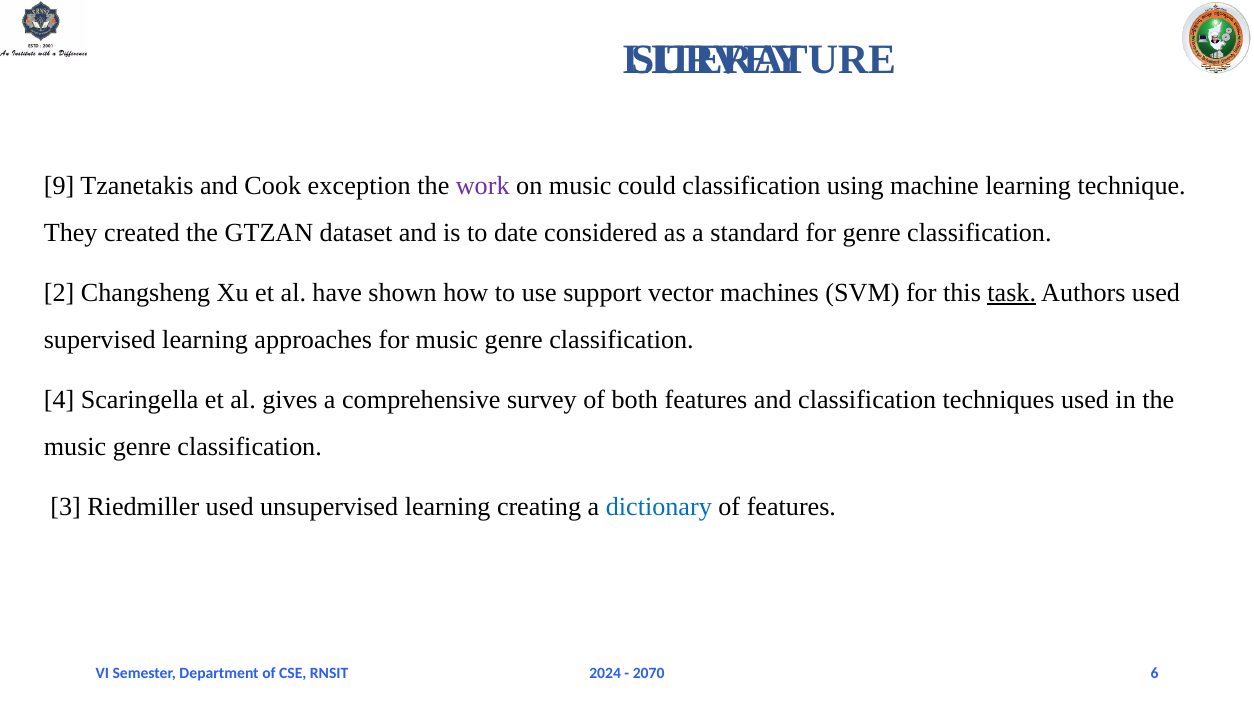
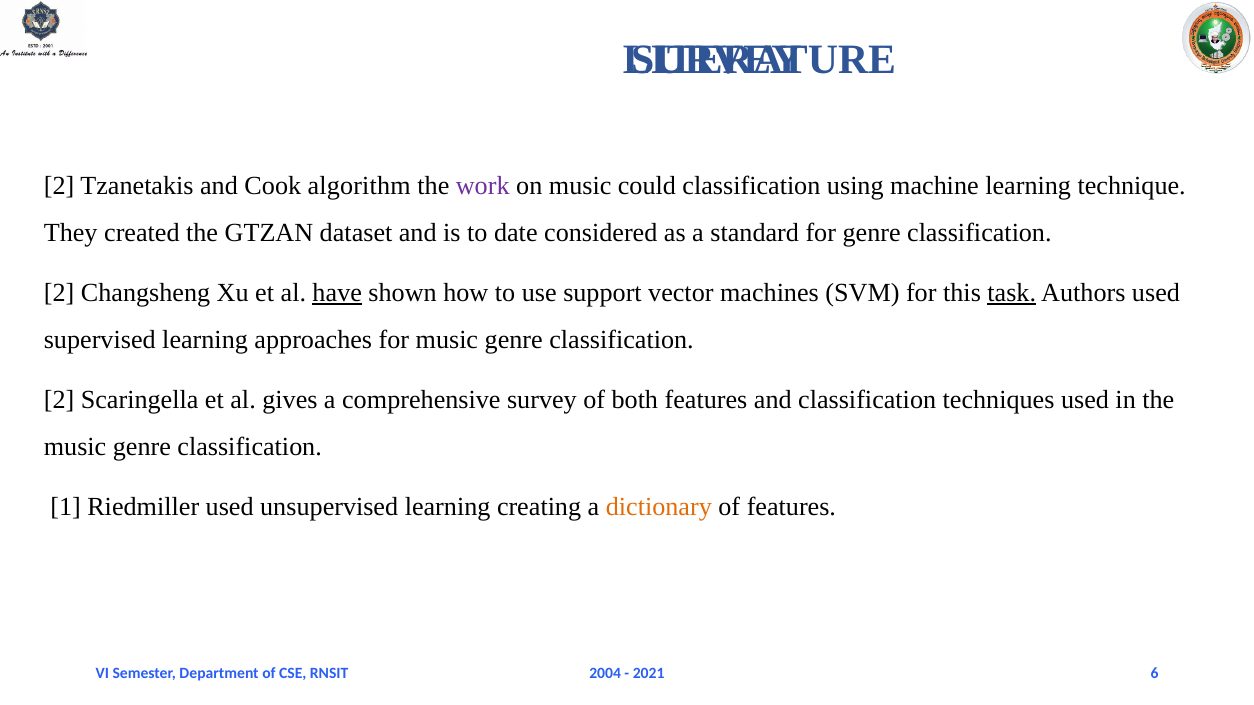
9: 9 -> 2 (59, 186)
exception: exception -> algorithm (359, 186)
have underline: none -> present (337, 293)
4: 4 -> 2 (59, 400)
3: 3 -> 1 (66, 507)
dictionary colour: blue -> orange (659, 507)
2024: 2024 -> 2004 (605, 673)
2070: 2070 -> 2021 (649, 673)
